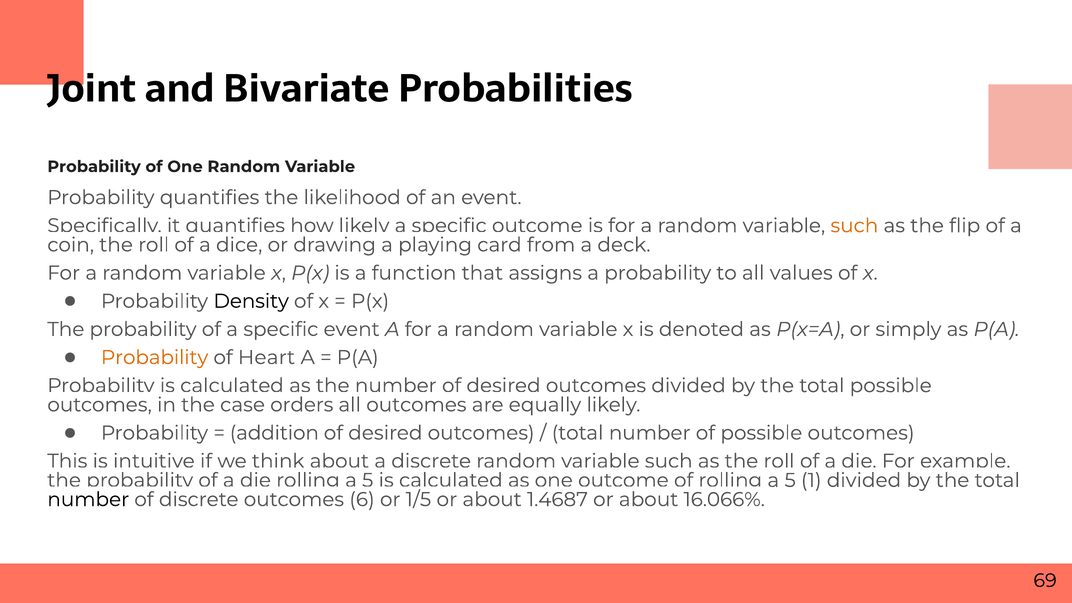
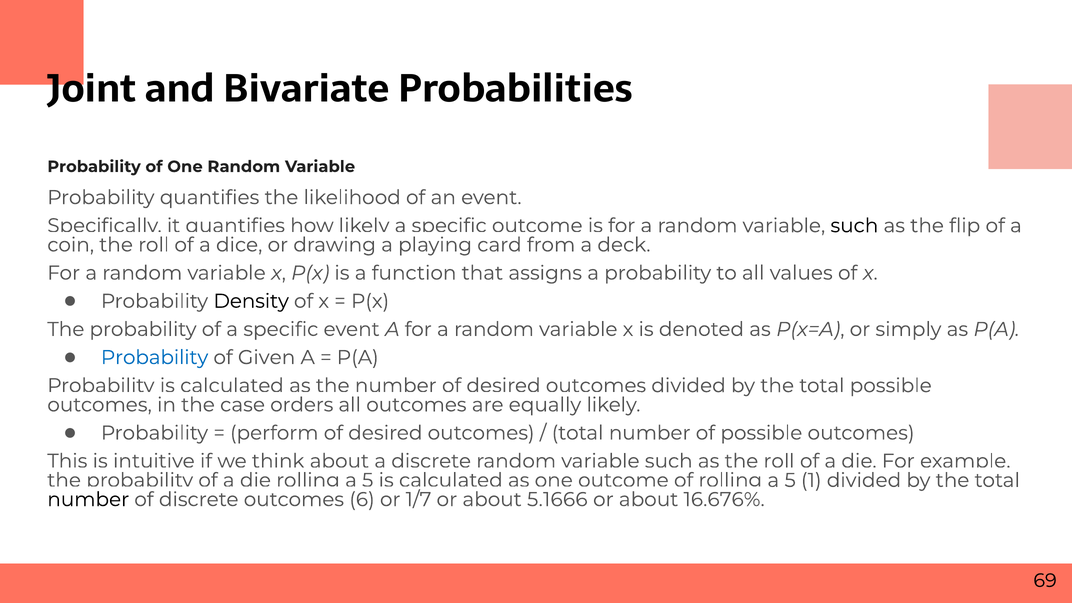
such colour: orange -> black (854, 226)
Probability colour: orange -> blue (155, 357)
Heart: Heart -> Given (267, 357)
addition: addition -> perform (274, 433)
1/5: 1/5 -> 1/7 (419, 500)
1.4687: 1.4687 -> 5.1666 (557, 500)
16.066%: 16.066% -> 16.676% (724, 500)
